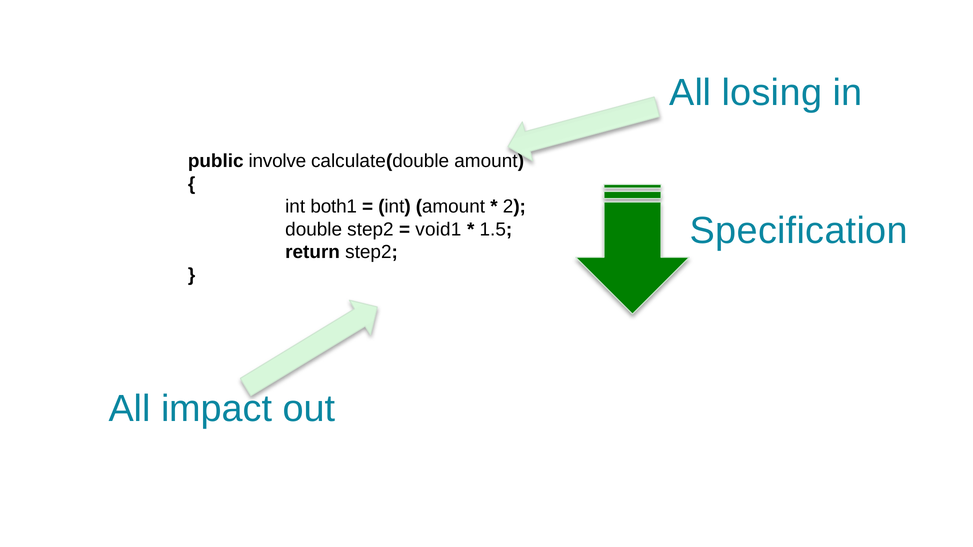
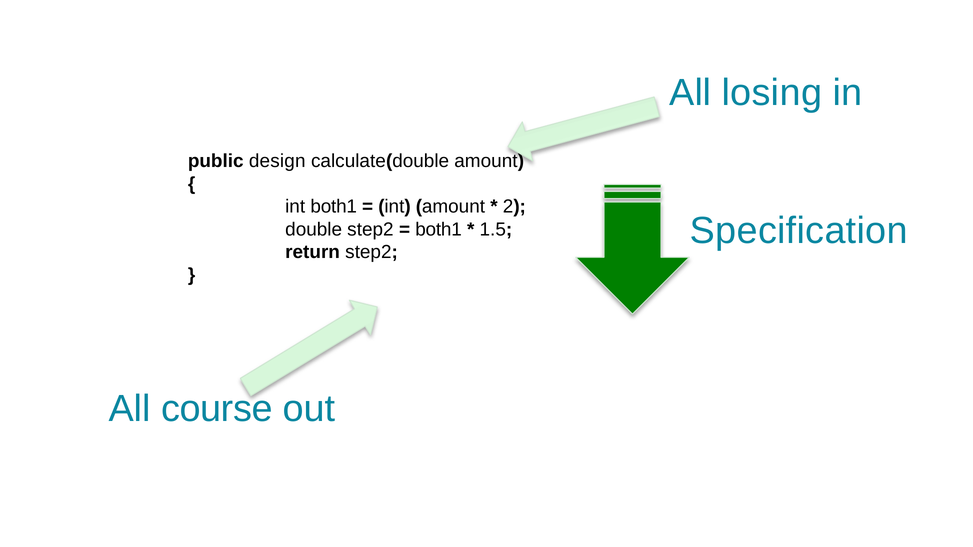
involve: involve -> design (277, 161)
void1: void1 -> both1 (439, 229)
impact: impact -> course (217, 409)
